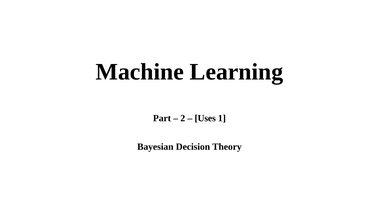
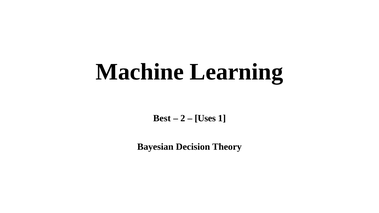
Part: Part -> Best (162, 118)
